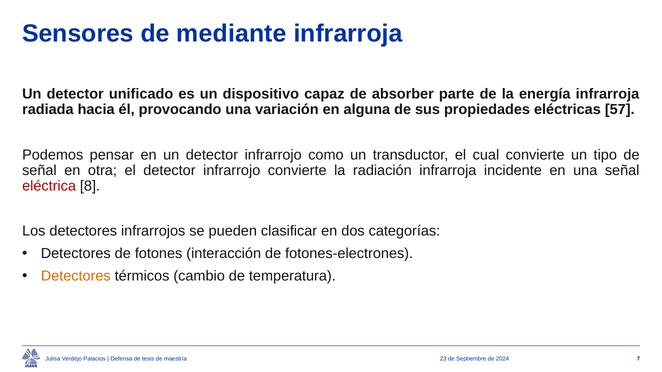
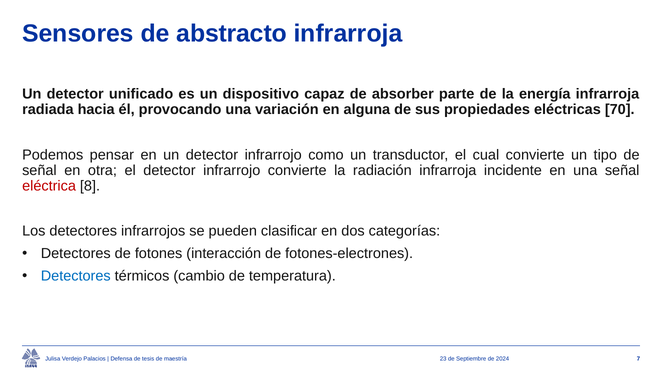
mediante: mediante -> abstracto (232, 34)
57: 57 -> 70 (620, 110)
Detectores colour: orange -> blue (76, 276)
